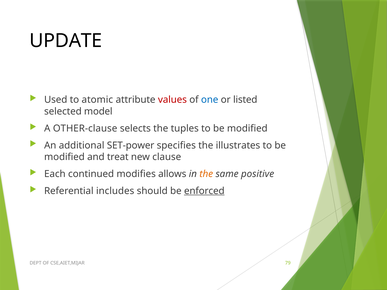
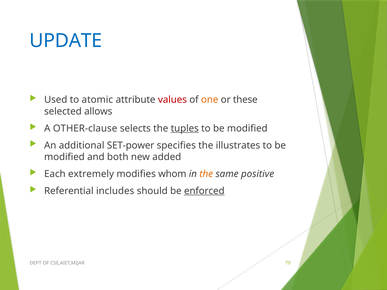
UPDATE colour: black -> blue (66, 41)
one colour: blue -> orange (210, 100)
listed: listed -> these (245, 100)
model: model -> allows (98, 111)
tuples underline: none -> present (185, 128)
treat: treat -> both (118, 157)
clause: clause -> added (167, 157)
continued: continued -> extremely (91, 174)
allows: allows -> whom (172, 174)
